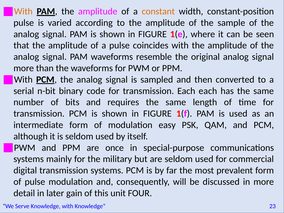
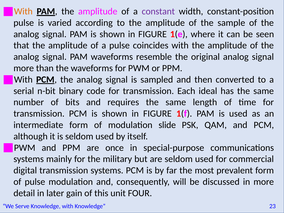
constant colour: orange -> purple (158, 11)
Each each: each -> ideal (208, 91)
easy: easy -> slide (167, 125)
